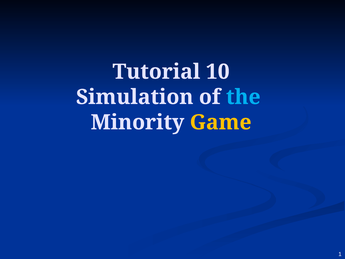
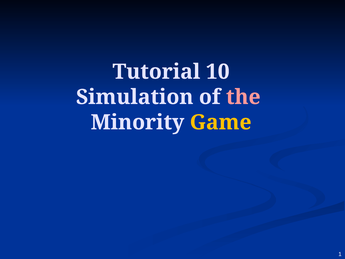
the colour: light blue -> pink (243, 97)
